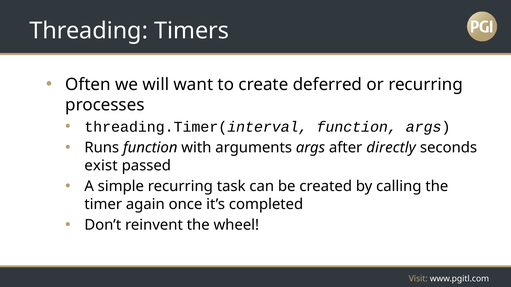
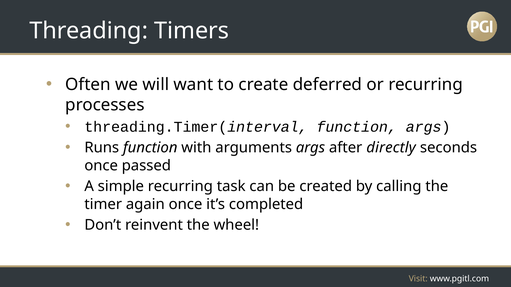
exist: exist -> once (101, 166)
